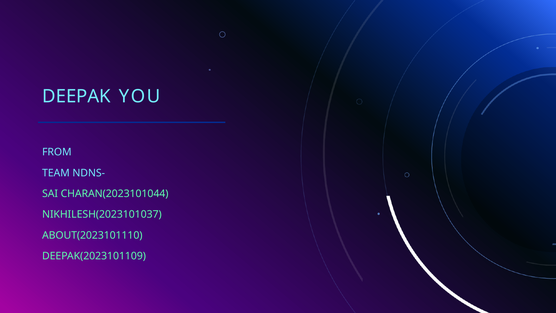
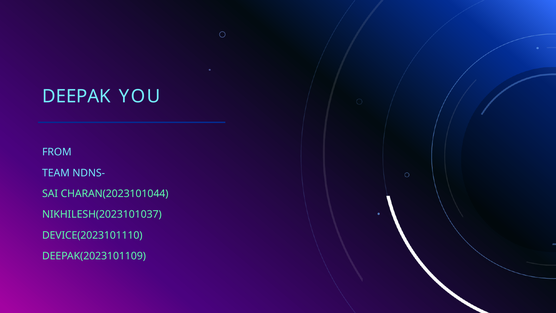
ABOUT(2023101110: ABOUT(2023101110 -> DEVICE(2023101110 (92, 235)
